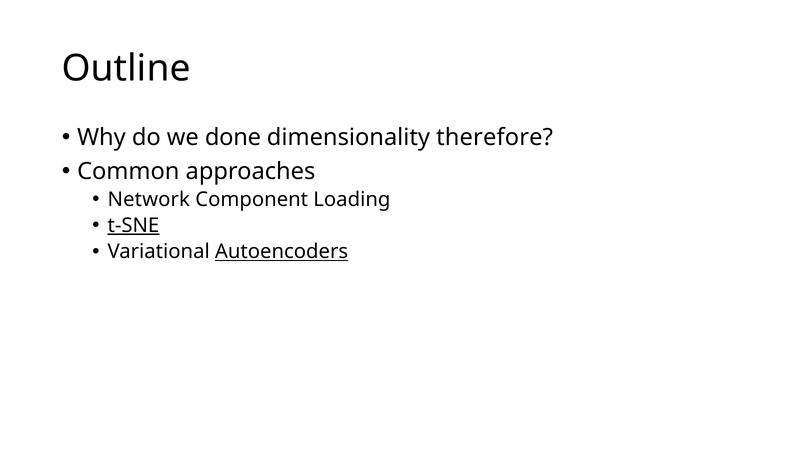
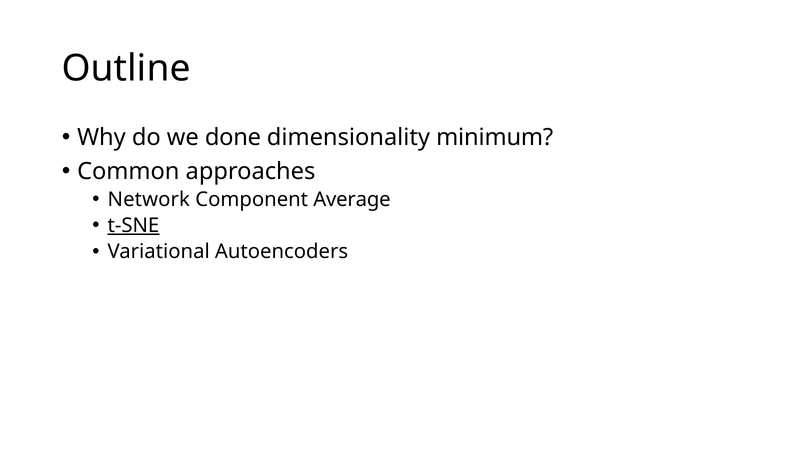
therefore: therefore -> minimum (495, 137)
Loading: Loading -> Average (352, 199)
Autoencoders underline: present -> none (282, 252)
